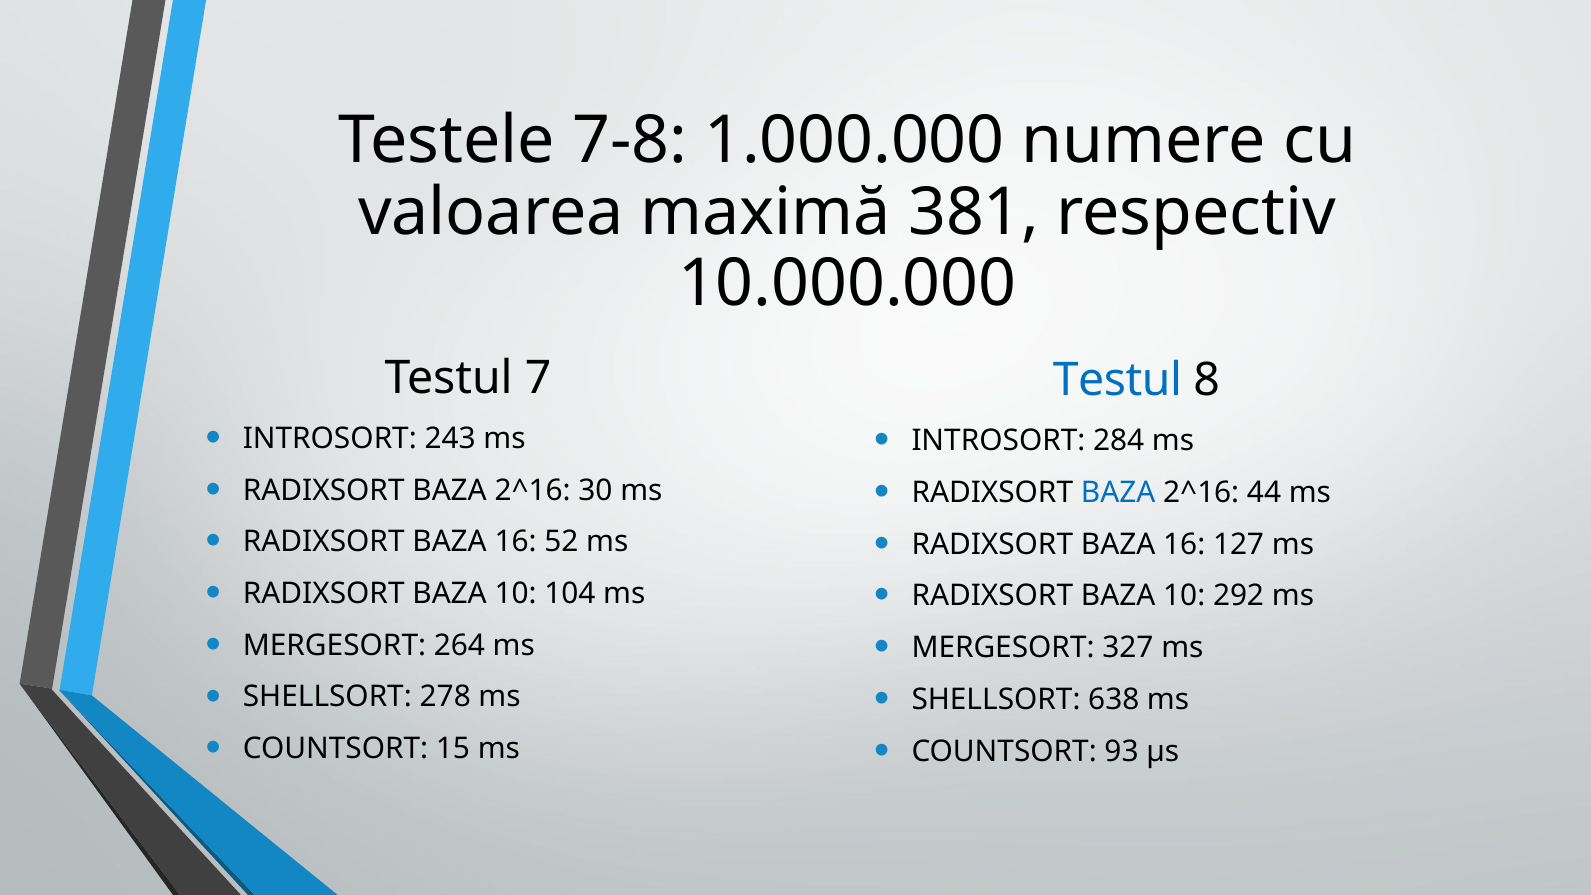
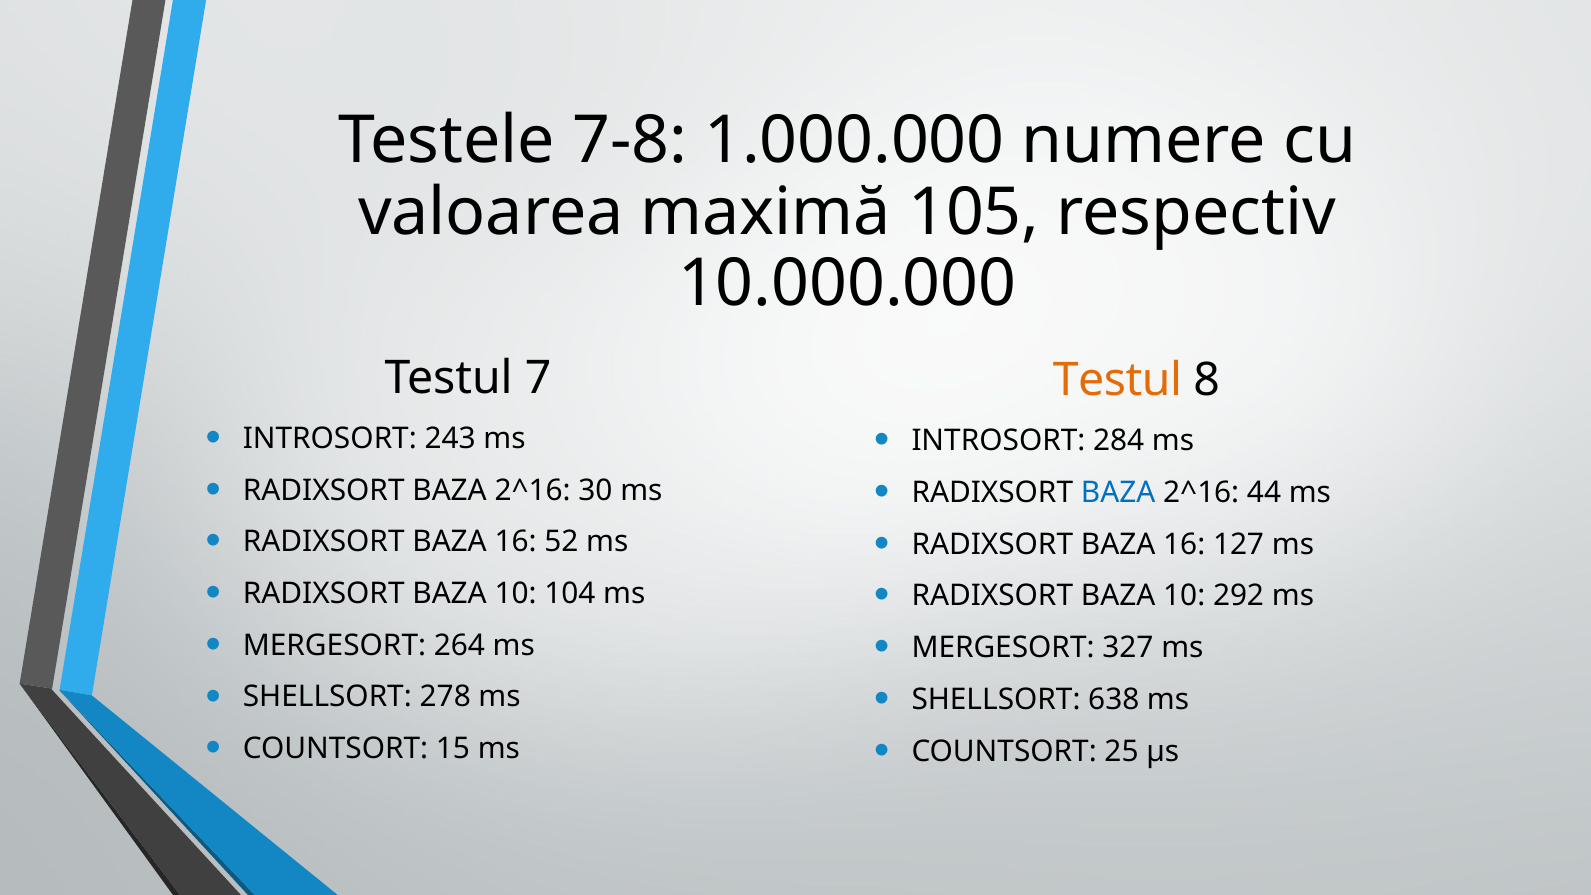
381: 381 -> 105 (974, 212)
Testul colour: blue -> orange (1117, 380)
93: 93 -> 25 (1122, 751)
